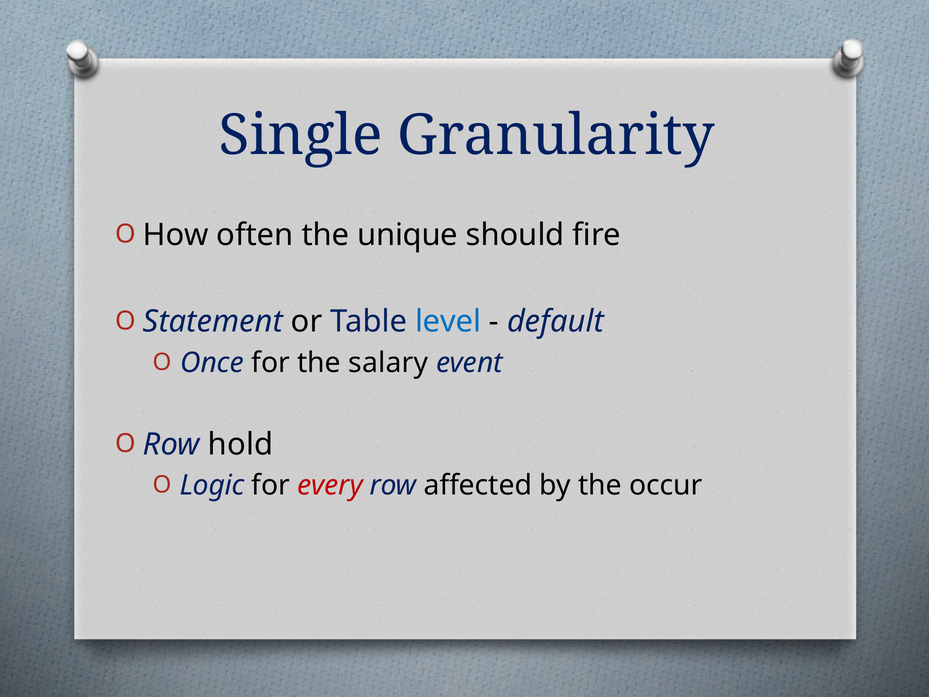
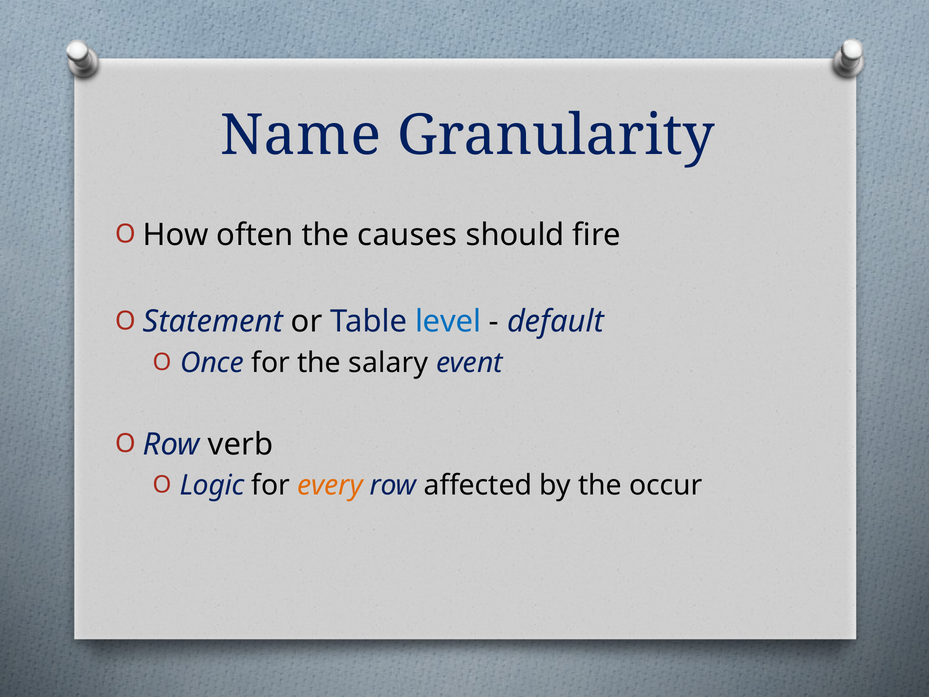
Single: Single -> Name (301, 135)
unique: unique -> causes (407, 235)
hold: hold -> verb (241, 444)
every colour: red -> orange (330, 485)
